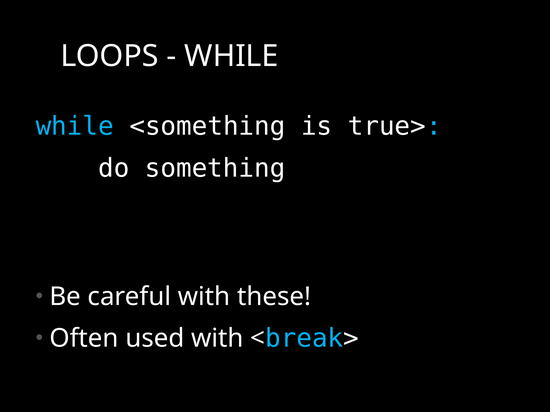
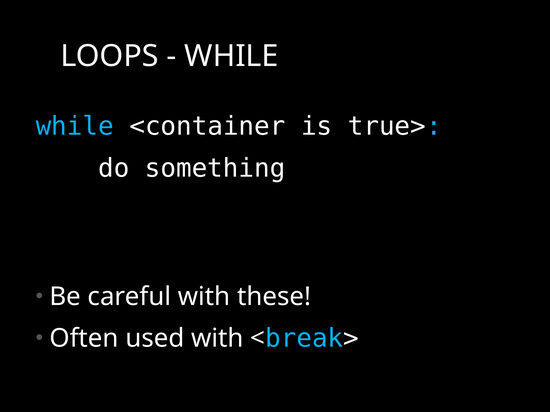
<something: <something -> <container (207, 127)
